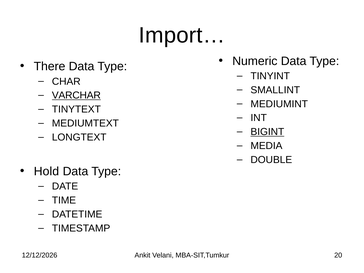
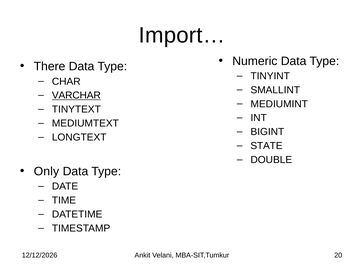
BIGINT underline: present -> none (267, 132)
MEDIA: MEDIA -> STATE (266, 146)
Hold: Hold -> Only (46, 171)
